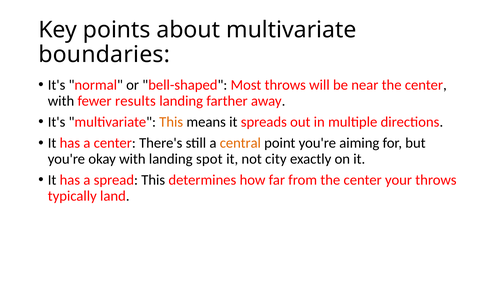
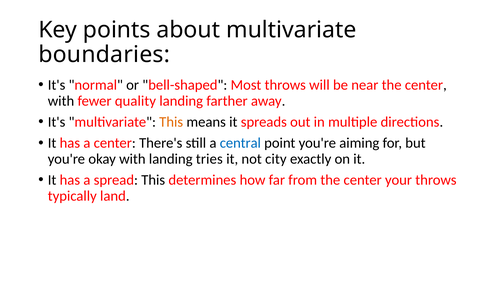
results: results -> quality (135, 101)
central colour: orange -> blue (240, 143)
spot: spot -> tries (209, 159)
